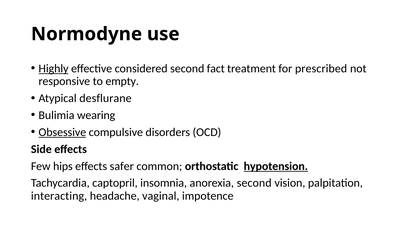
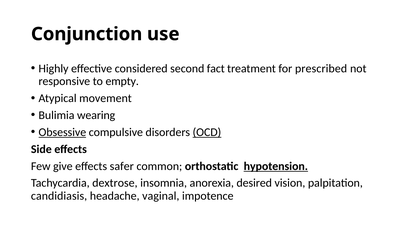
Normodyne: Normodyne -> Conjunction (87, 34)
Highly underline: present -> none (54, 69)
desflurane: desflurane -> movement (106, 98)
OCD underline: none -> present (207, 132)
hips: hips -> give (63, 166)
captopril: captopril -> dextrose (115, 183)
anorexia second: second -> desired (254, 183)
interacting: interacting -> candidiasis (59, 196)
